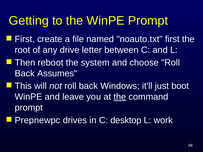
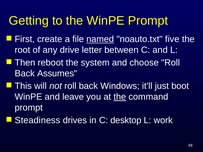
named underline: none -> present (100, 39)
noauto.txt first: first -> five (172, 39)
Prepnewpc: Prepnewpc -> Steadiness (38, 120)
